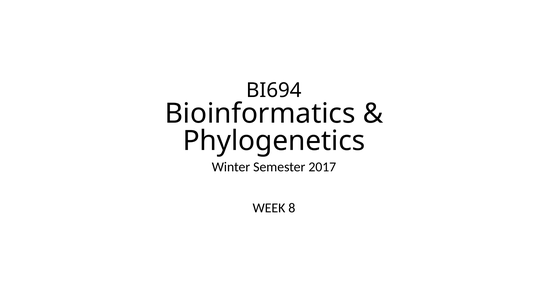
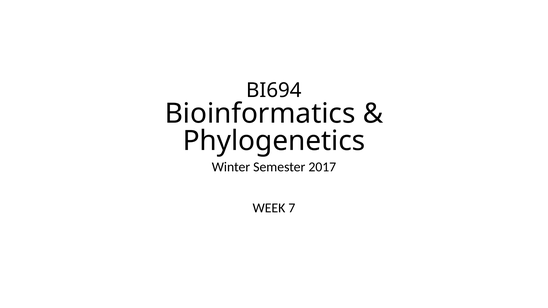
8: 8 -> 7 (292, 208)
